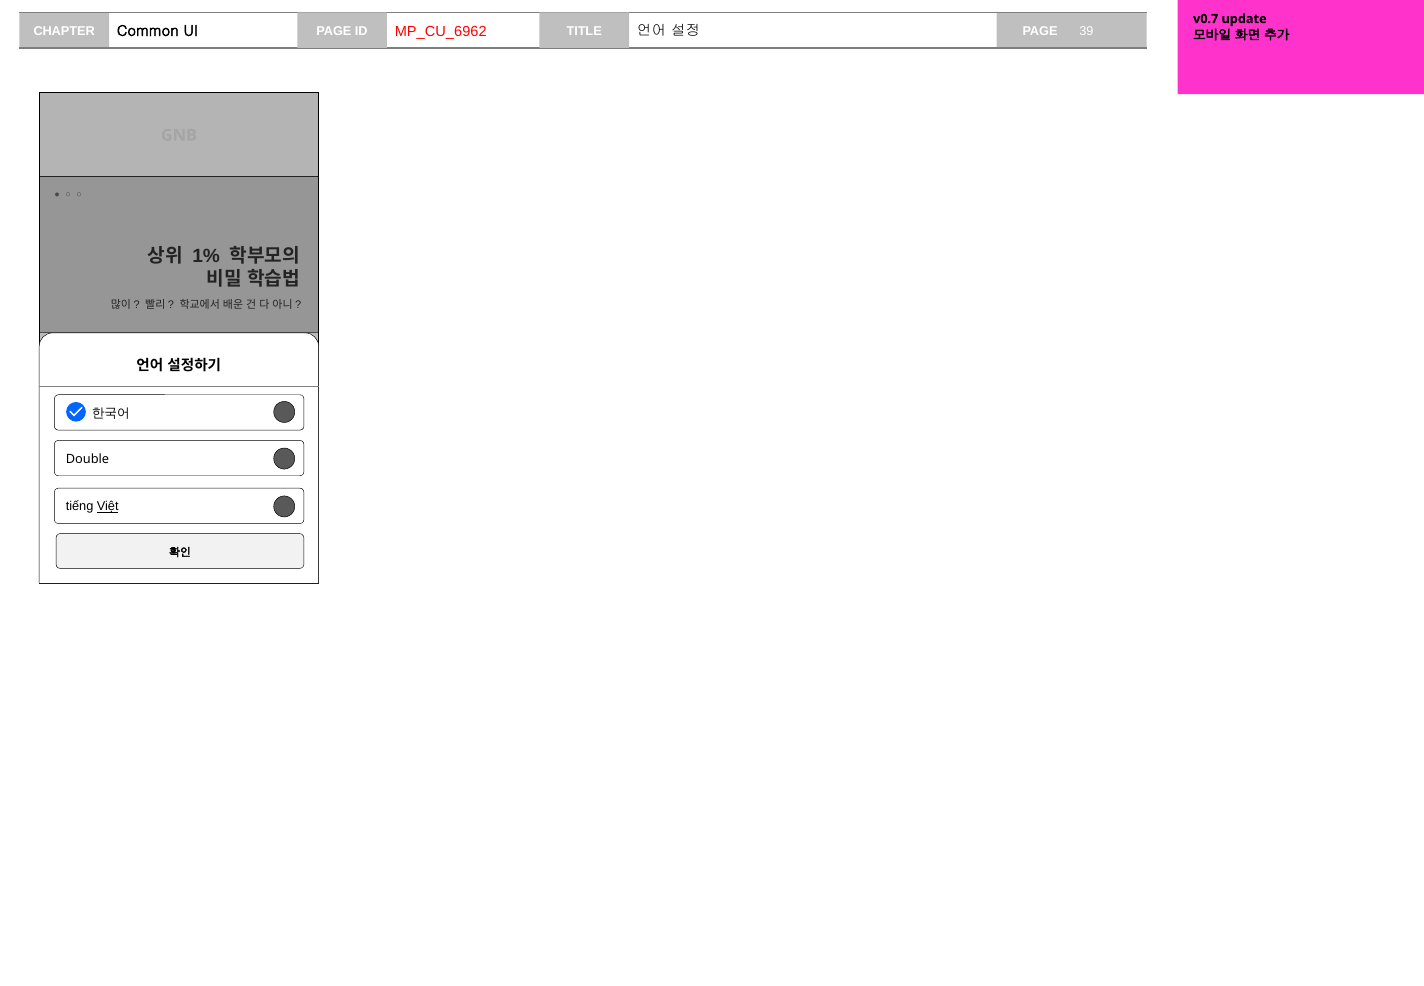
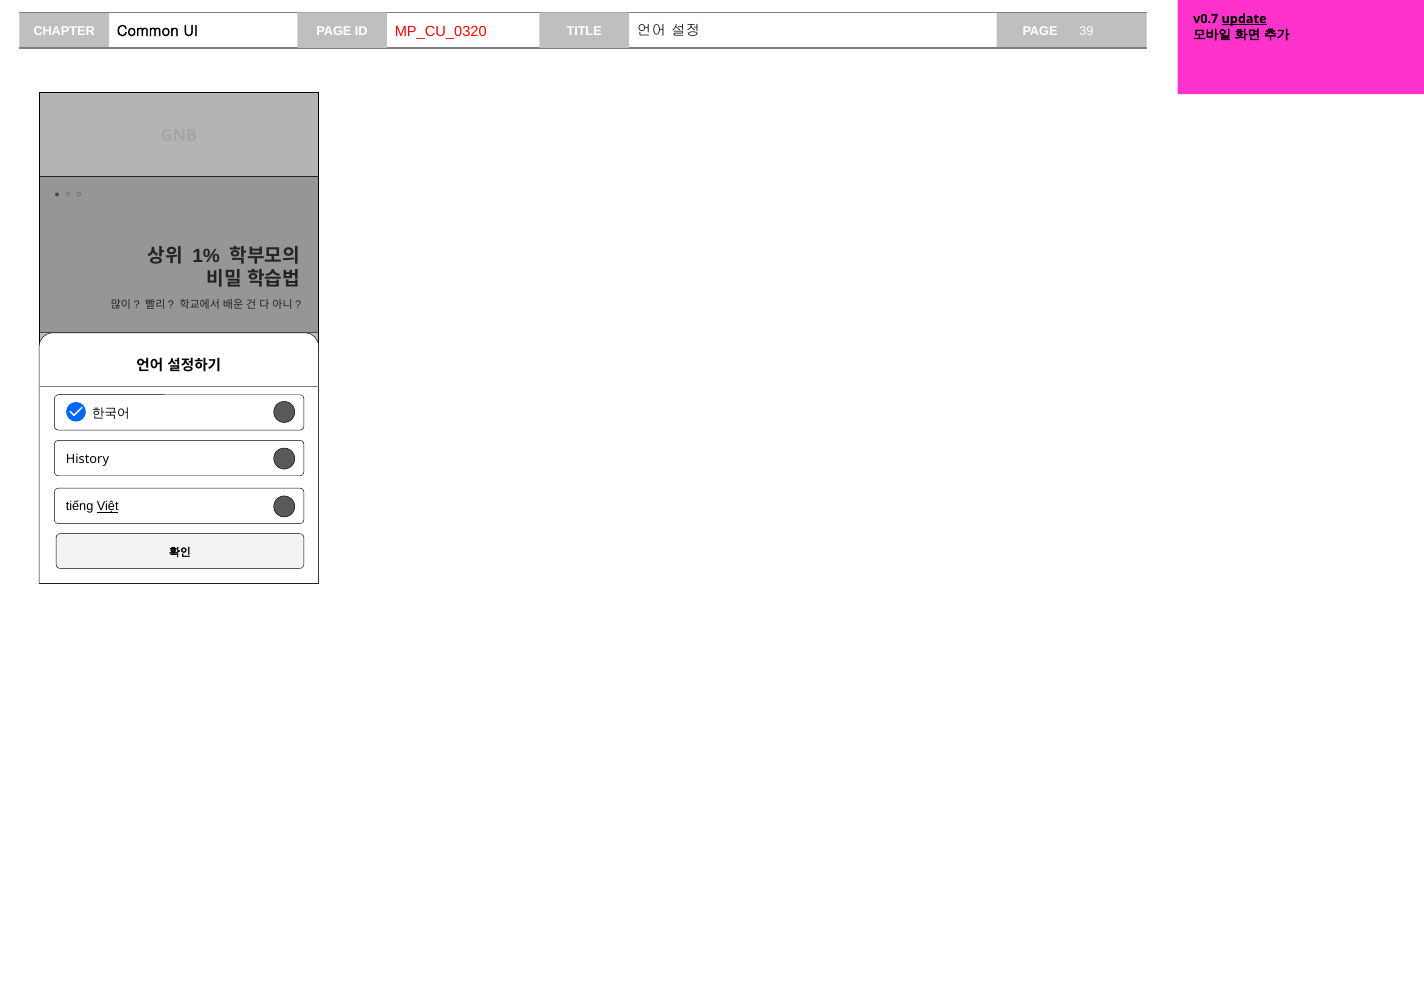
update underline: none -> present (1244, 19)
MP_CU_6962: MP_CU_6962 -> MP_CU_0320 (441, 31)
Double: Double -> History (87, 459)
